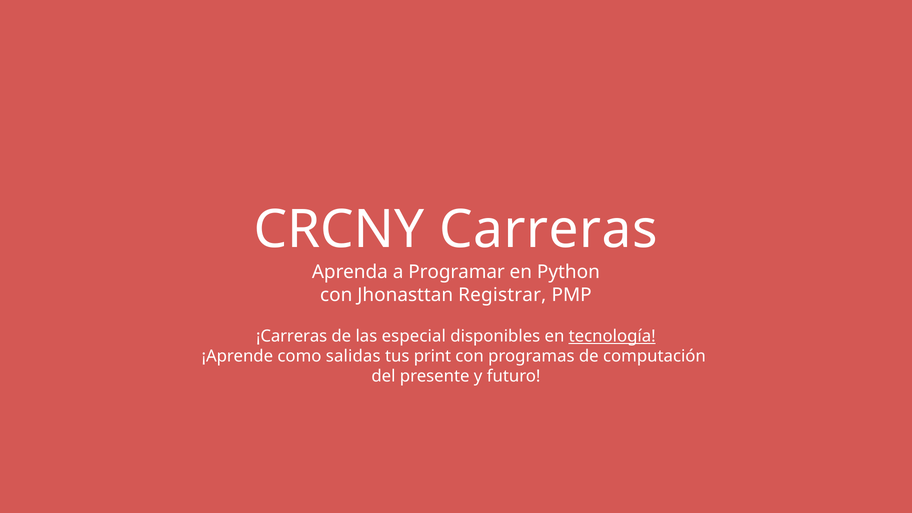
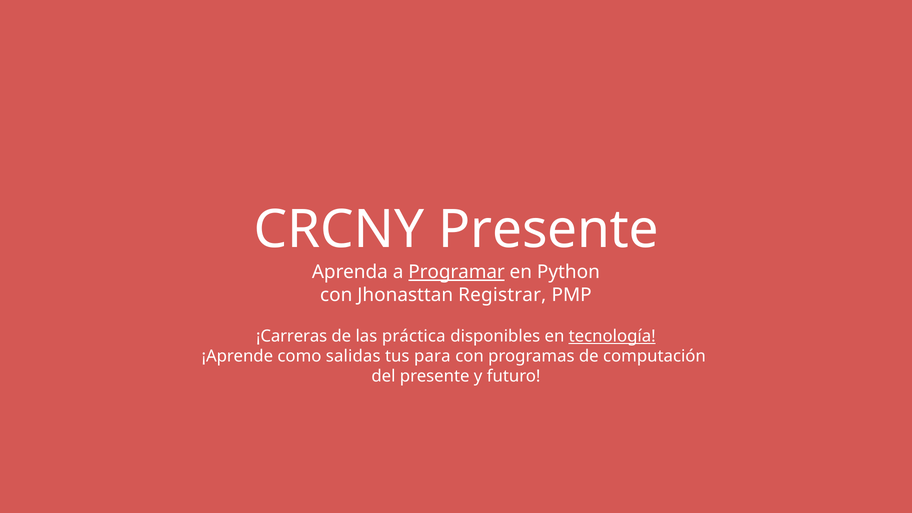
CRCNY Carreras: Carreras -> Presente (549, 230)
Programar underline: none -> present (457, 272)
especial: especial -> práctica (414, 336)
print: print -> para (432, 356)
